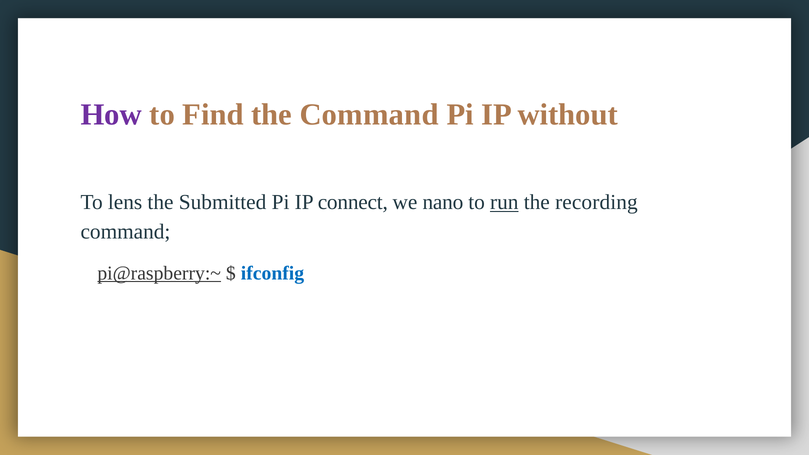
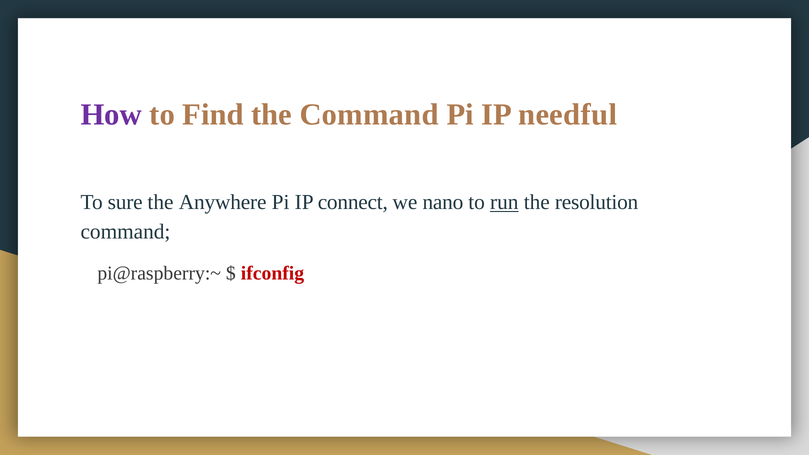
without: without -> needful (568, 114)
lens: lens -> sure (125, 202)
Submitted: Submitted -> Anywhere (223, 202)
recording: recording -> resolution (597, 202)
pi@raspberry:~ underline: present -> none (159, 273)
ifconfig colour: blue -> red (272, 273)
